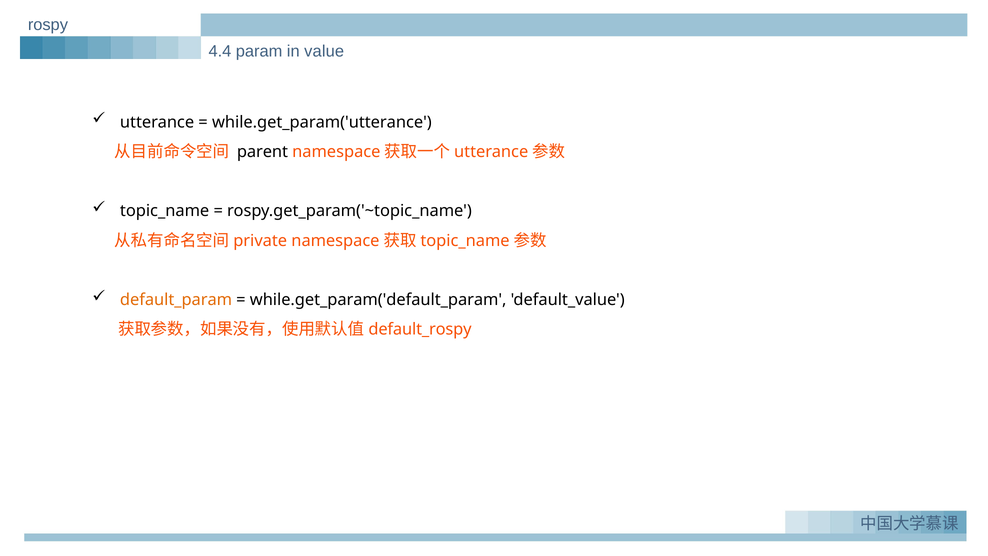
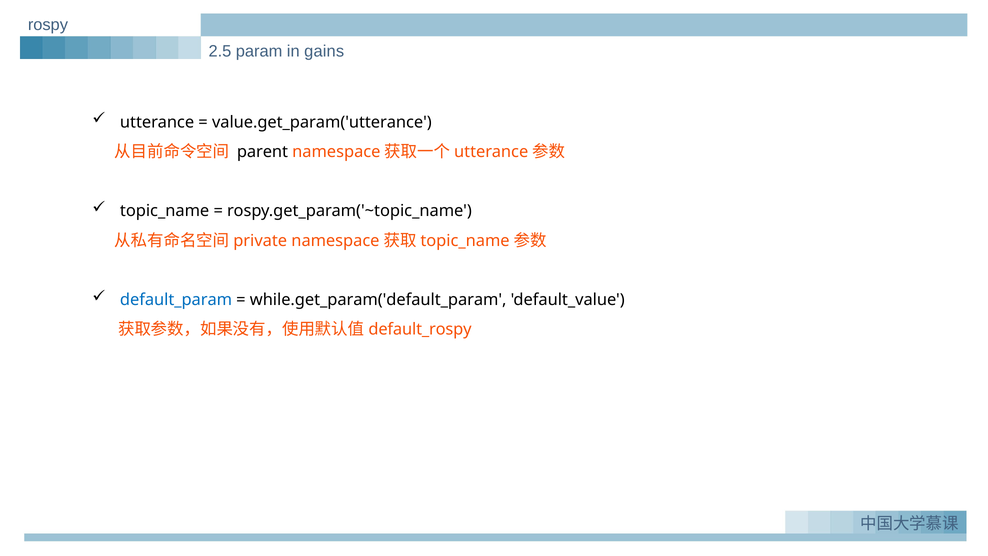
4.4: 4.4 -> 2.5 (220, 51)
value: value -> gains (324, 51)
while.get_param('utterance: while.get_param('utterance -> value.get_param('utterance (322, 122)
default_param colour: orange -> blue (176, 300)
